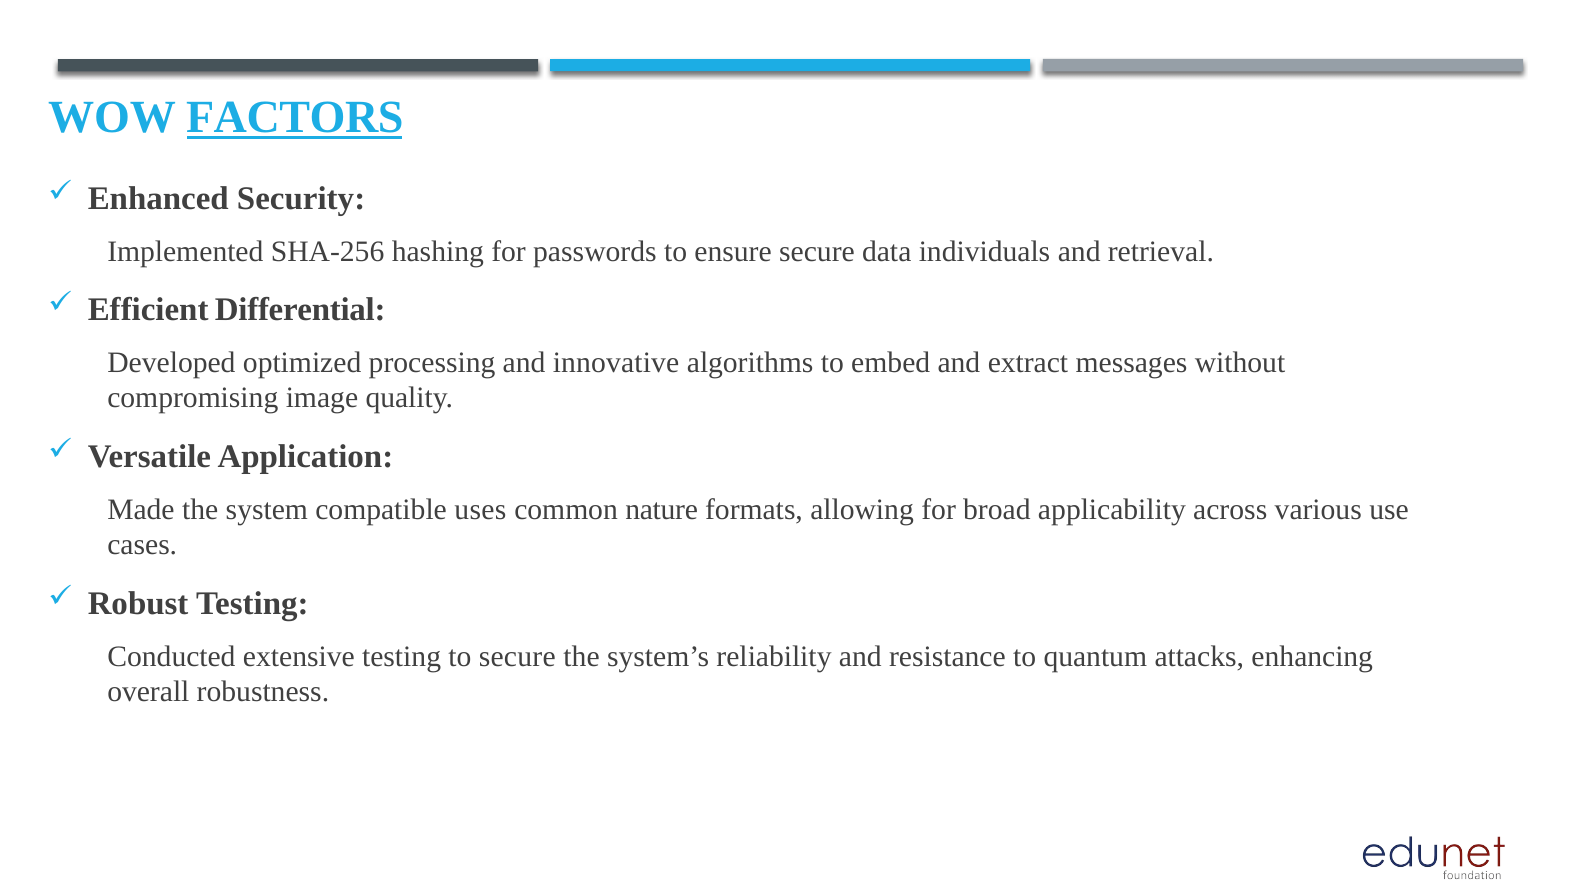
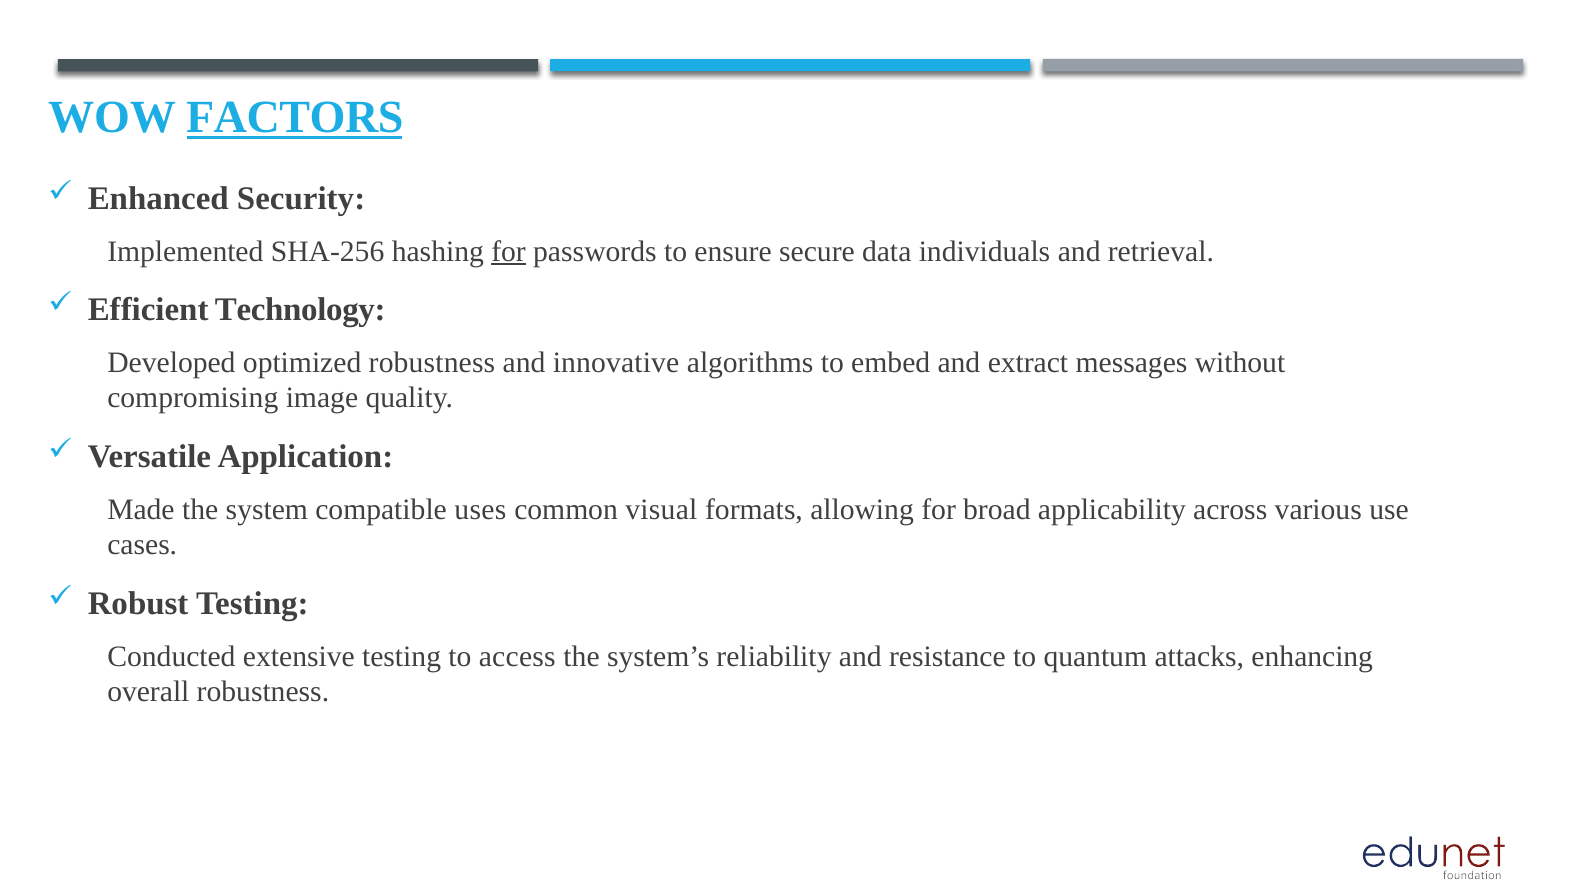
for underline: none -> present (509, 251)
Differential: Differential -> Technology (300, 310)
optimized processing: processing -> robustness (432, 363)
nature: nature -> visual (661, 510)
to secure: secure -> access (517, 657)
